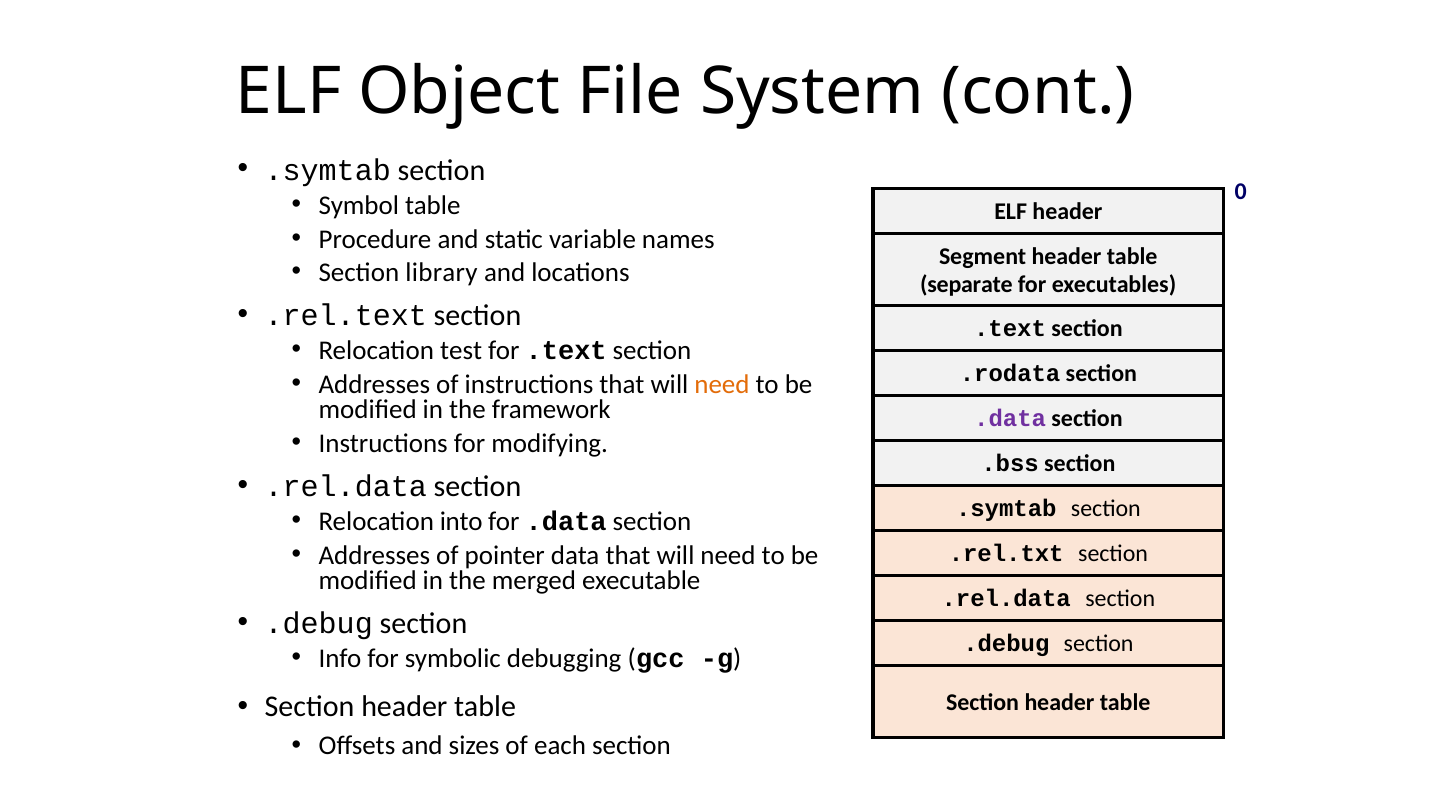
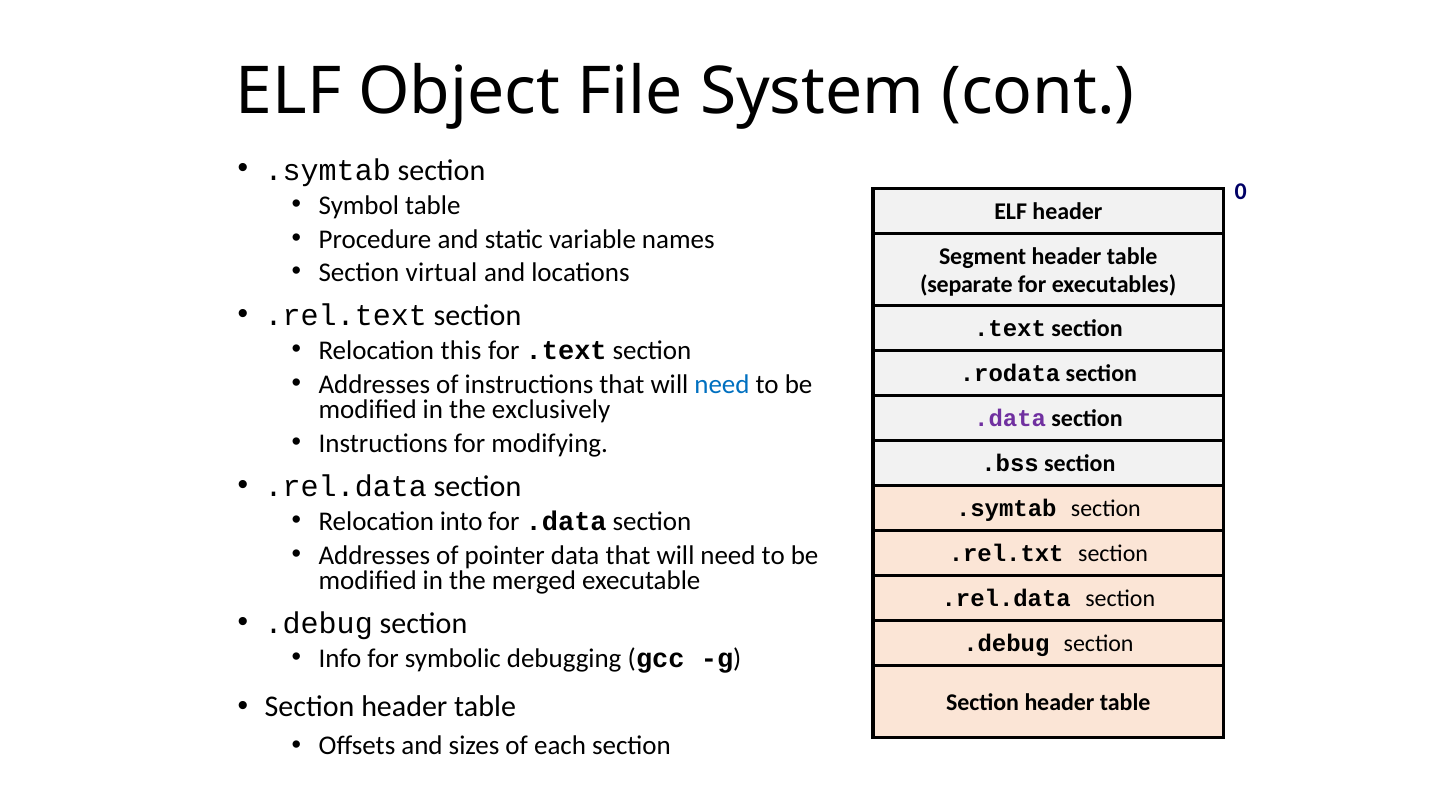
library: library -> virtual (442, 273)
test: test -> this (461, 351)
need colour: orange -> blue (722, 385)
framework: framework -> exclusively (551, 410)
